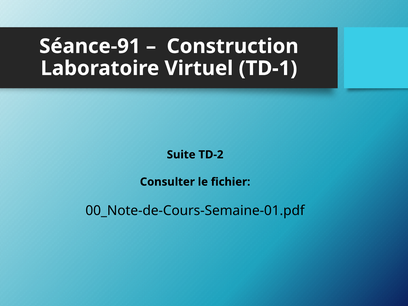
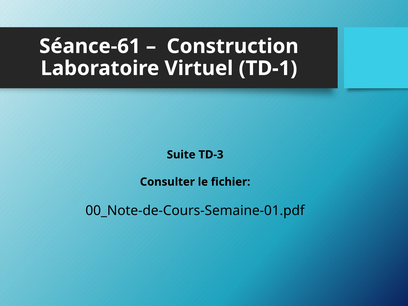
Séance-91: Séance-91 -> Séance-61 (90, 46)
TD-2: TD-2 -> TD-3 (211, 155)
